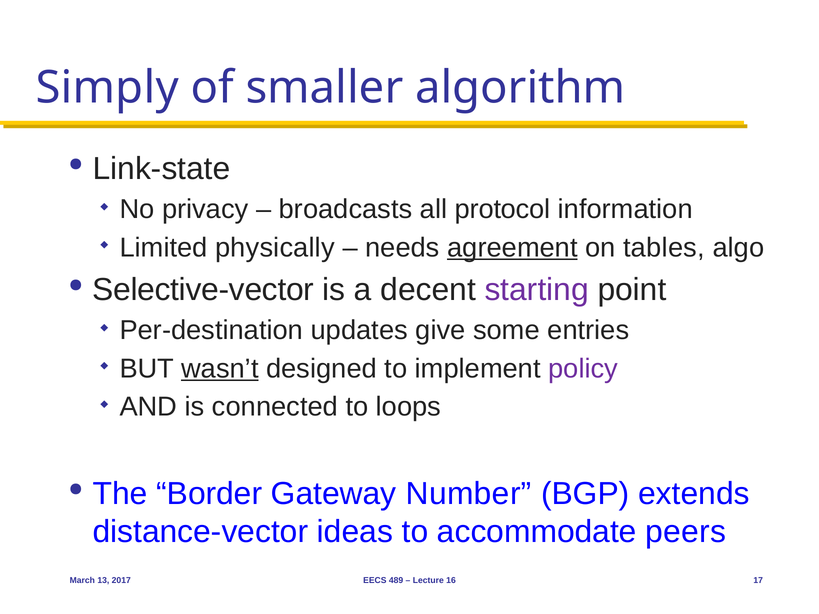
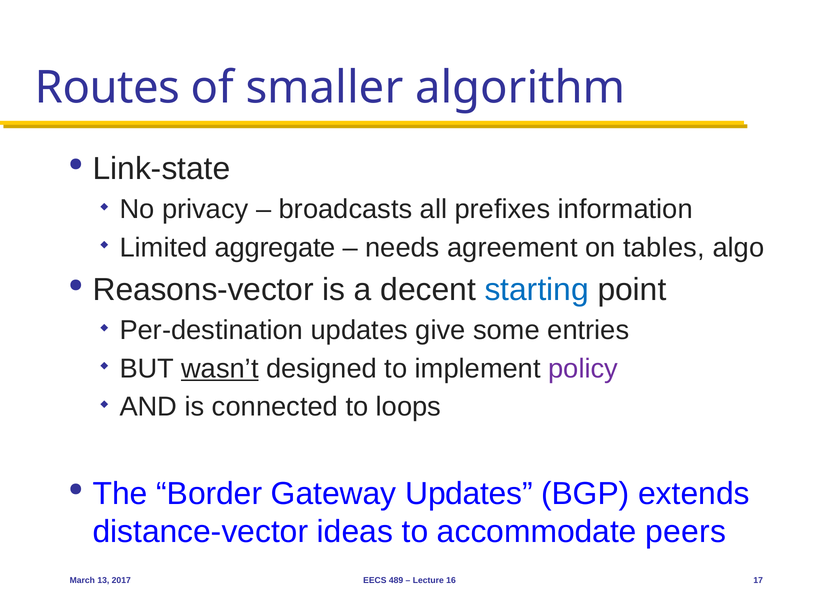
Simply: Simply -> Routes (108, 88)
protocol: protocol -> prefixes (502, 209)
physically: physically -> aggregate (275, 248)
agreement underline: present -> none (512, 248)
Selective-vector: Selective-vector -> Reasons-vector (203, 290)
starting colour: purple -> blue (537, 290)
Gateway Number: Number -> Updates (469, 494)
